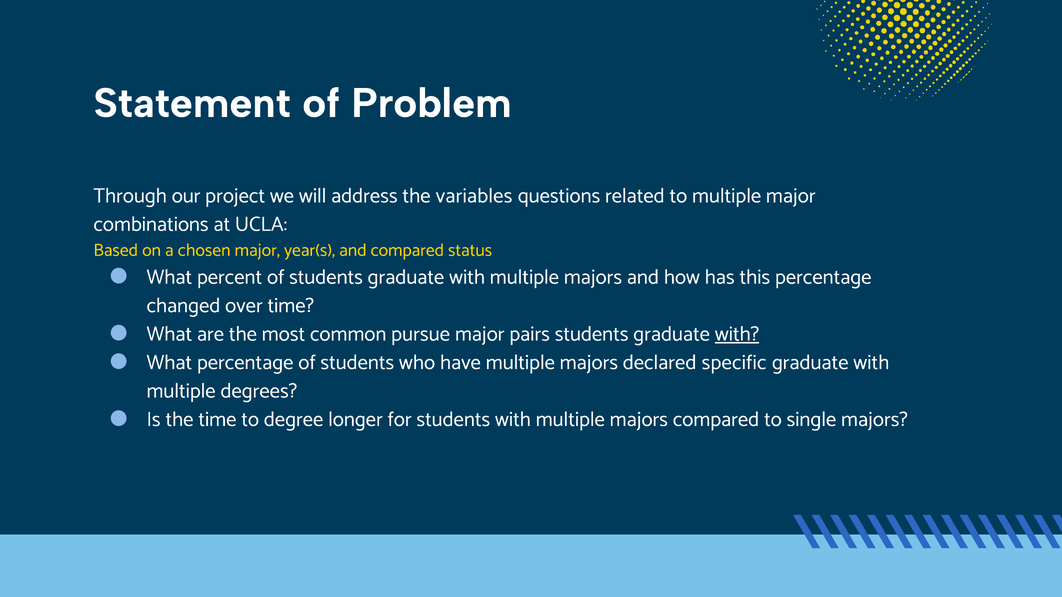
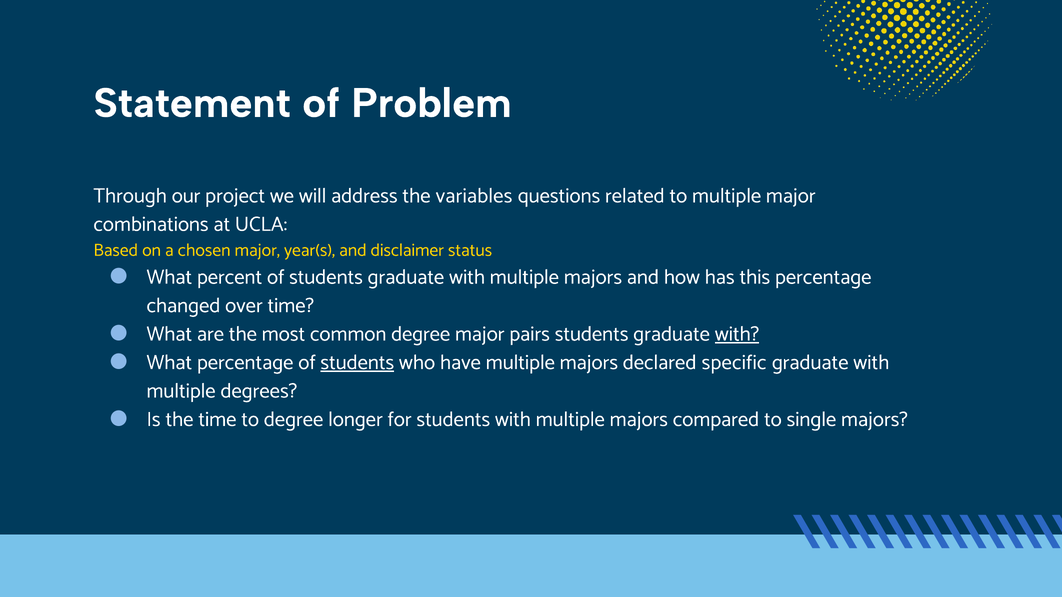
and compared: compared -> disclaimer (407, 250)
common pursue: pursue -> degree (421, 334)
students underline: none -> present (357, 363)
